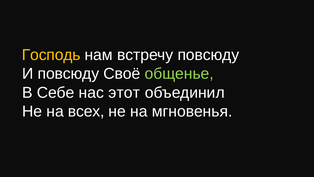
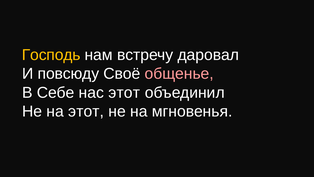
встречу повсюду: повсюду -> даровал (208, 55)
общенье colour: light green -> pink (179, 74)
на всех: всех -> этот (86, 111)
